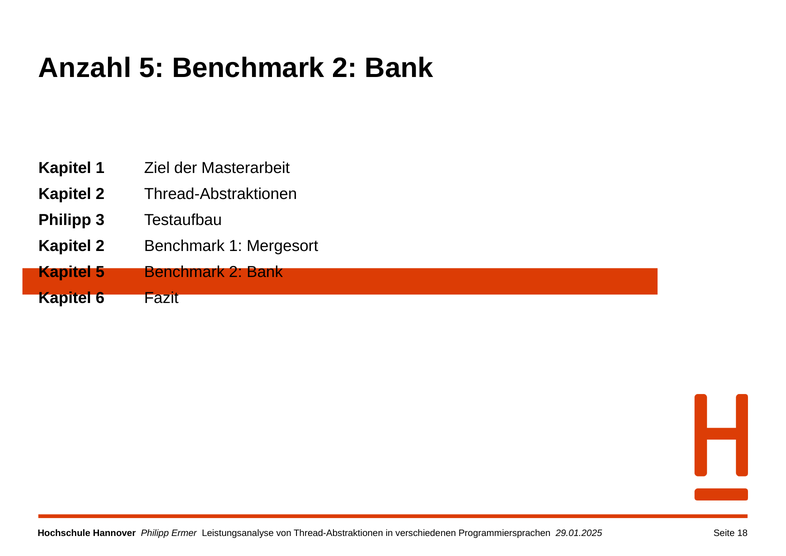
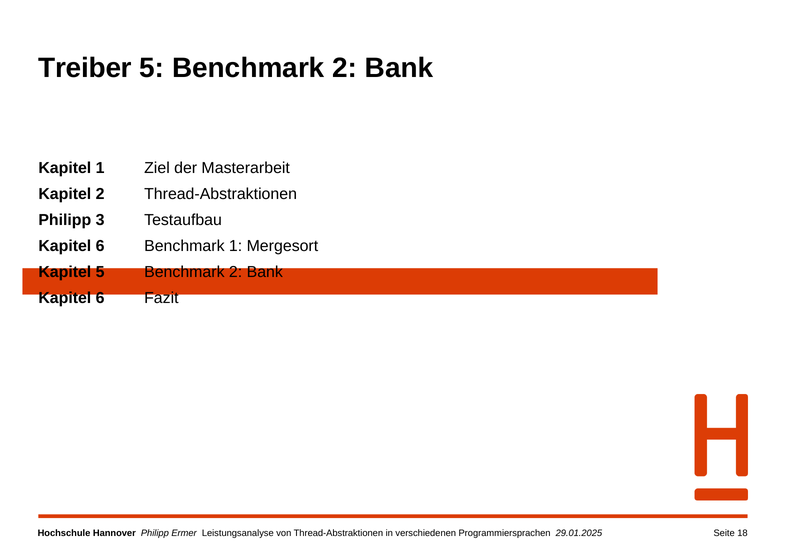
Anzahl: Anzahl -> Treiber (85, 68)
2: 2 -> 6 (100, 246)
